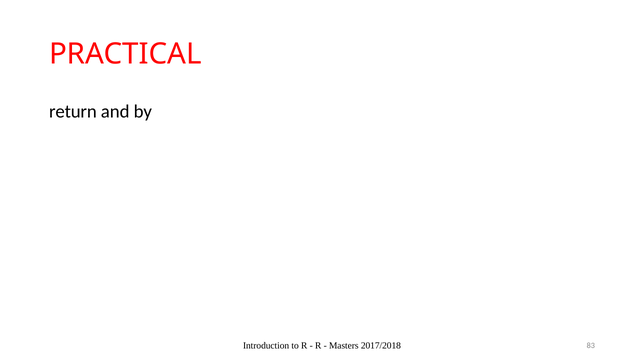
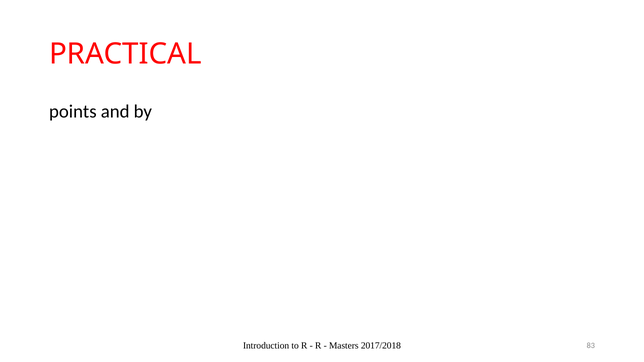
return: return -> points (73, 111)
